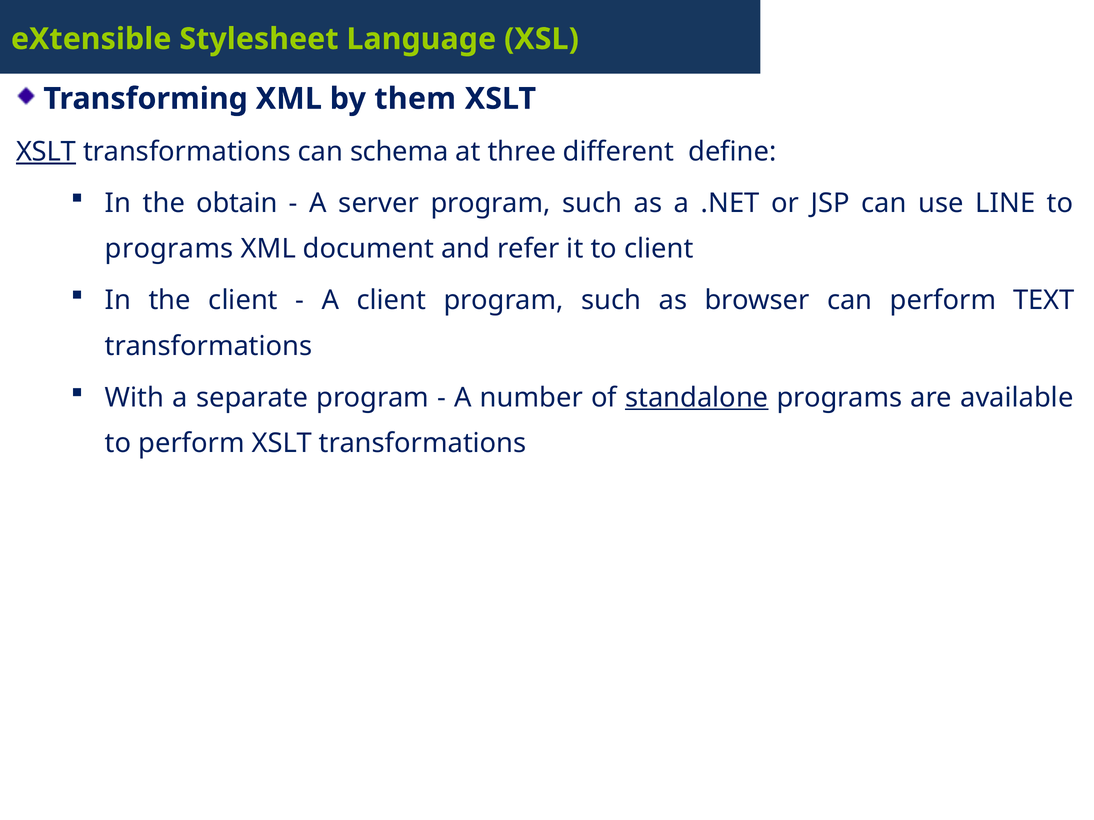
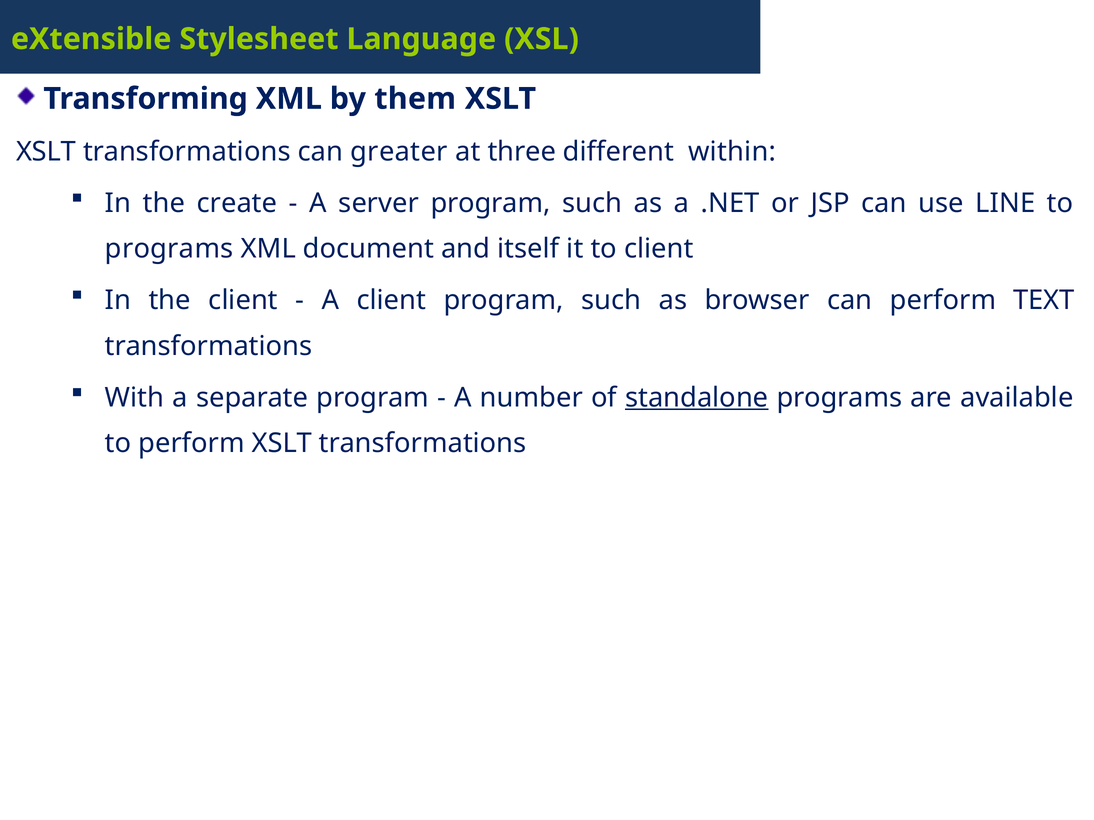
XSLT underline: present -> none (46, 152)
schema: schema -> greater (399, 152)
define: define -> within (732, 152)
obtain: obtain -> create (237, 203)
refer: refer -> itself (528, 249)
